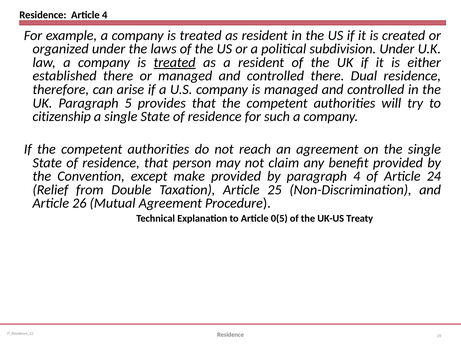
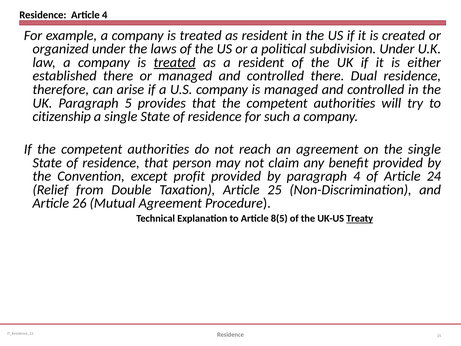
make: make -> profit (189, 176)
0(5: 0(5 -> 8(5 (279, 218)
Treaty underline: none -> present (360, 218)
